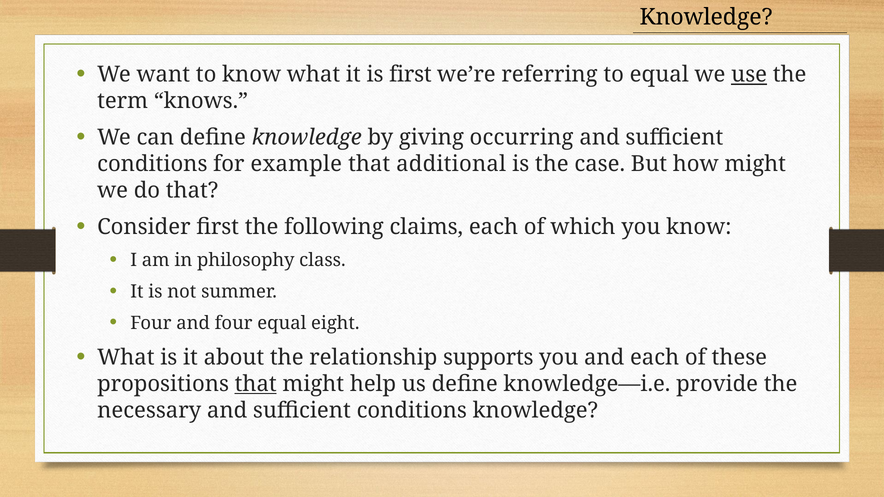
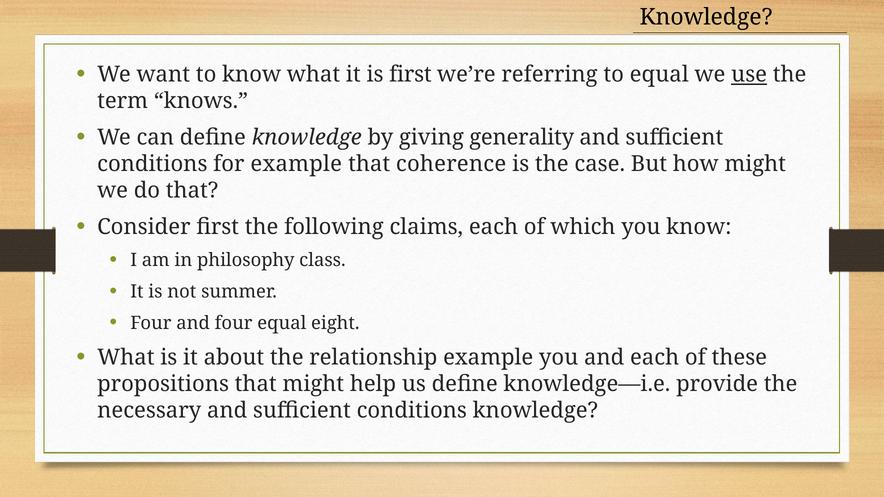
occurring: occurring -> generality (522, 138)
additional: additional -> coherence (451, 164)
relationship supports: supports -> example (488, 358)
that underline: present -> none (256, 384)
